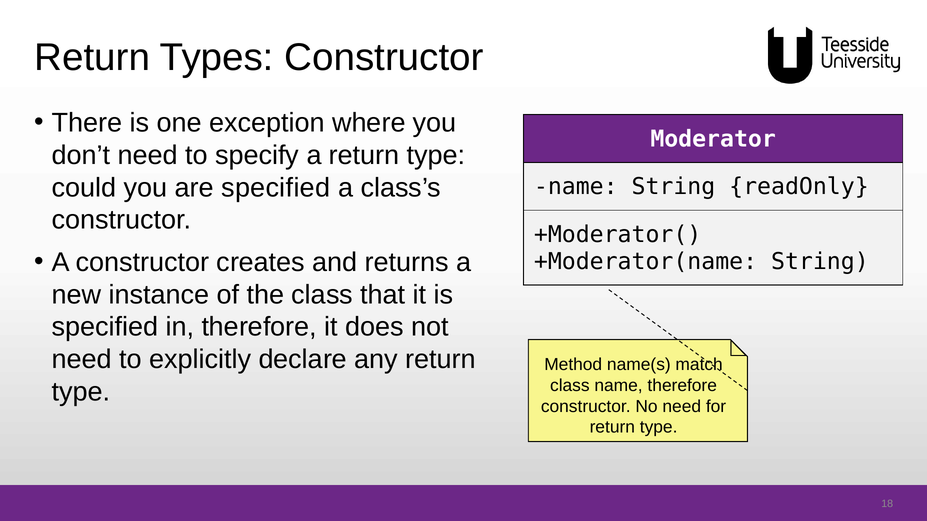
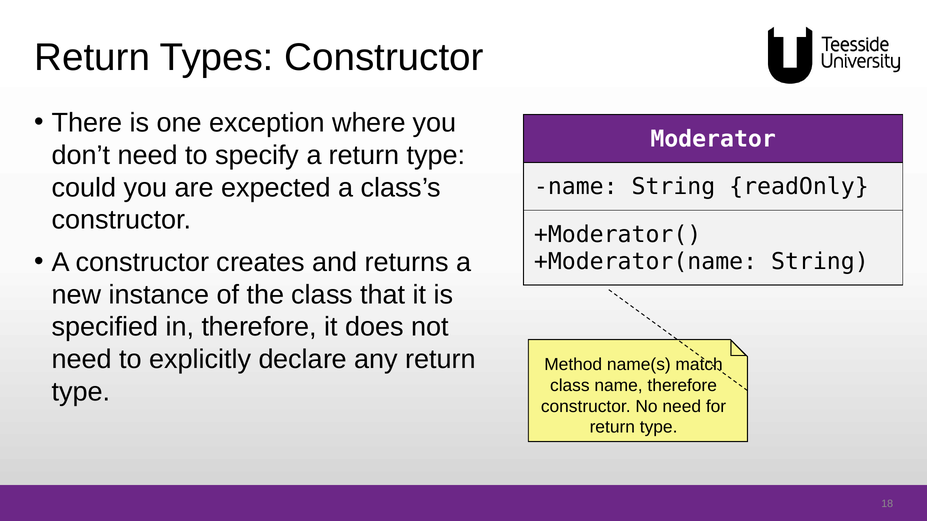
are specified: specified -> expected (276, 188)
